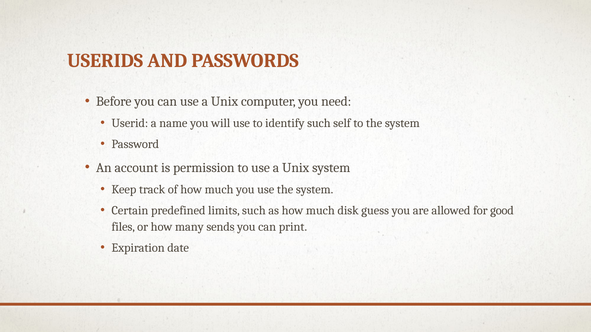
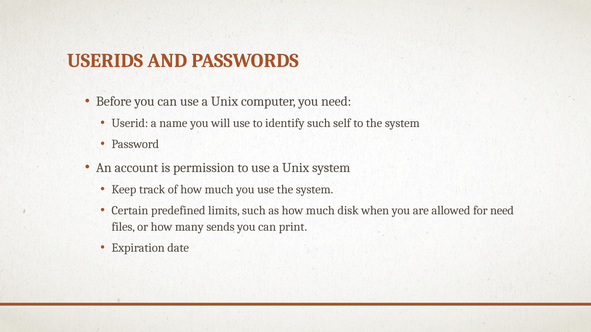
guess: guess -> when (375, 211)
for good: good -> need (502, 211)
